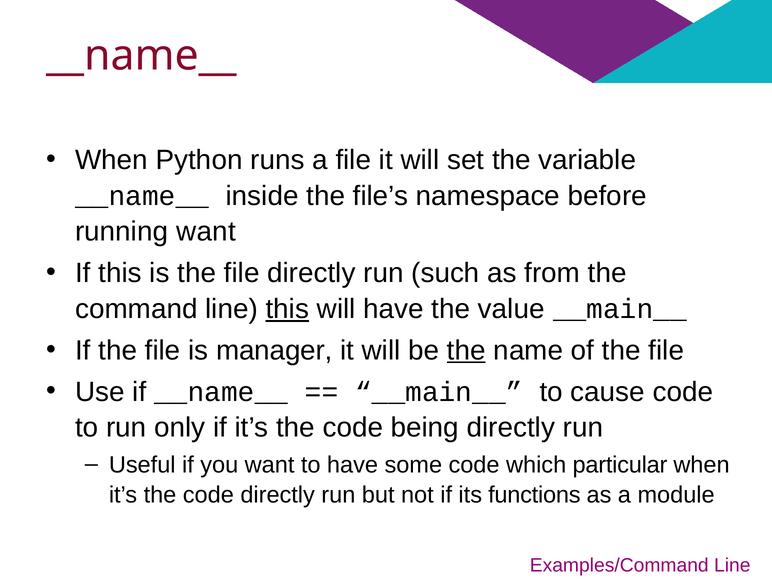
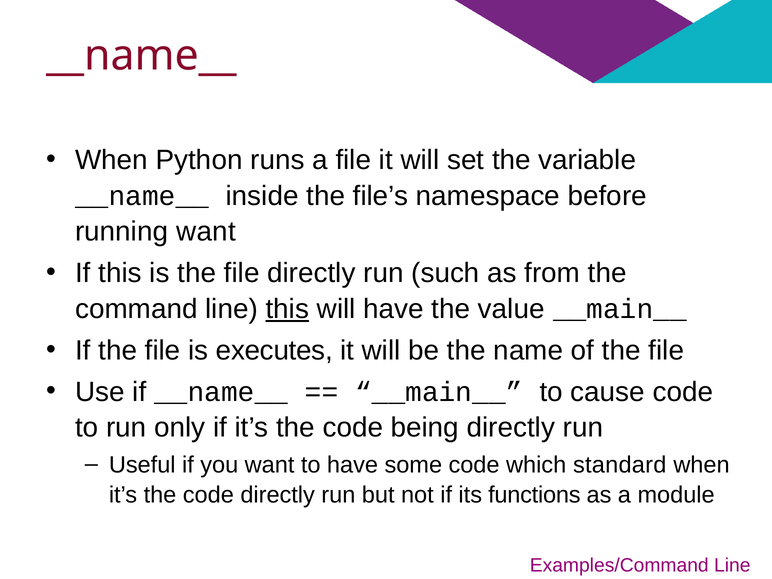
manager: manager -> executes (274, 350)
the underline: present -> none (466, 350)
particular: particular -> standard (620, 465)
